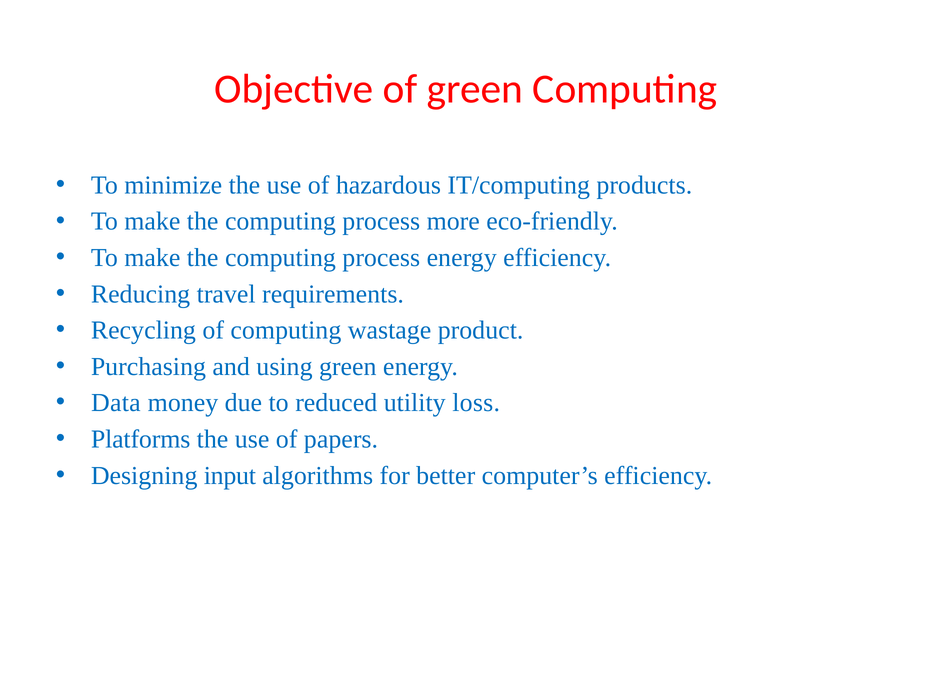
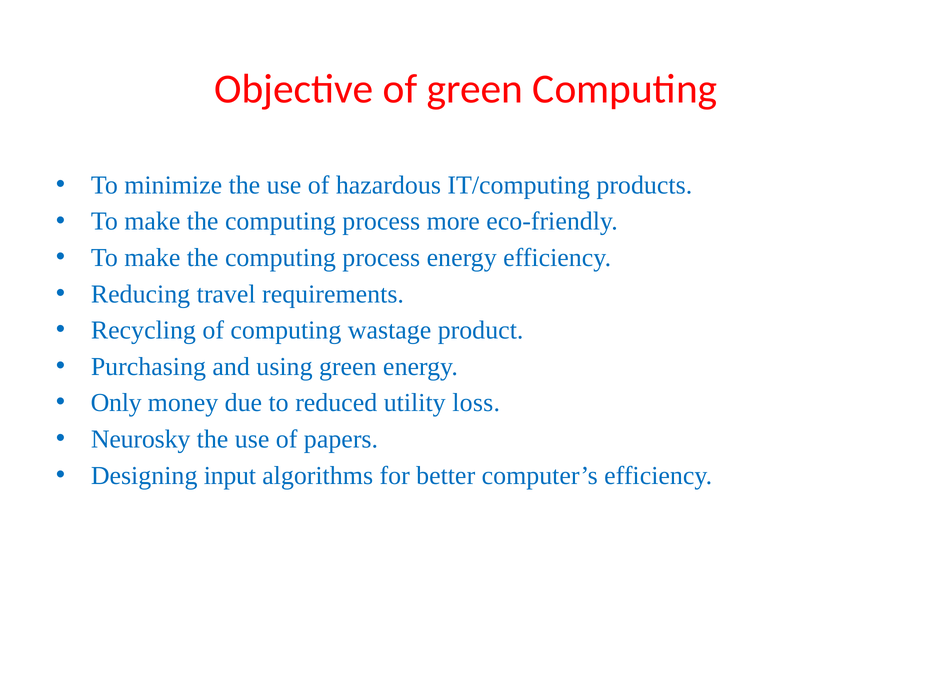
Data: Data -> Only (116, 403)
Platforms: Platforms -> Neurosky (141, 439)
